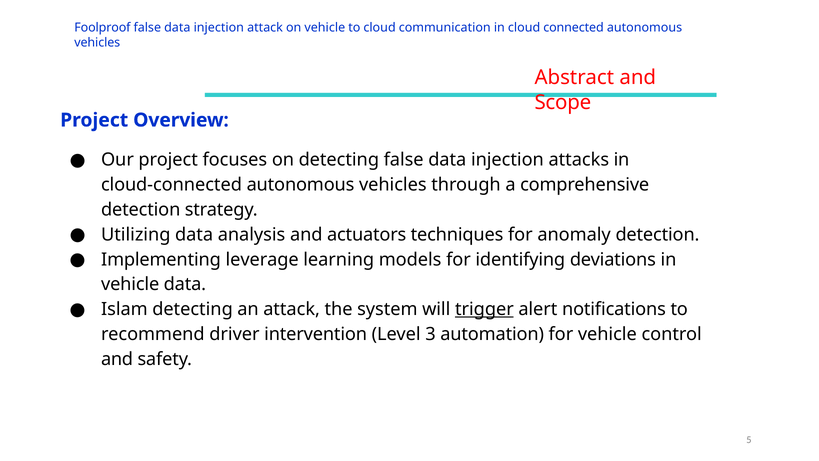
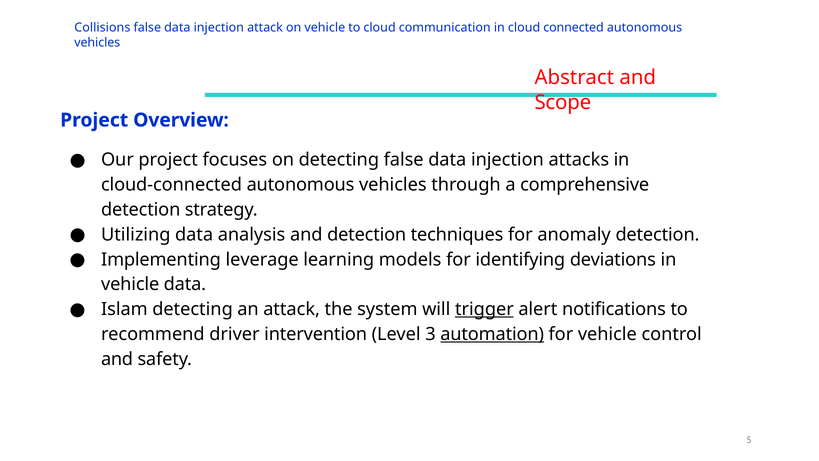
Foolproof: Foolproof -> Collisions (102, 27)
and actuators: actuators -> detection (367, 235)
automation underline: none -> present (492, 334)
